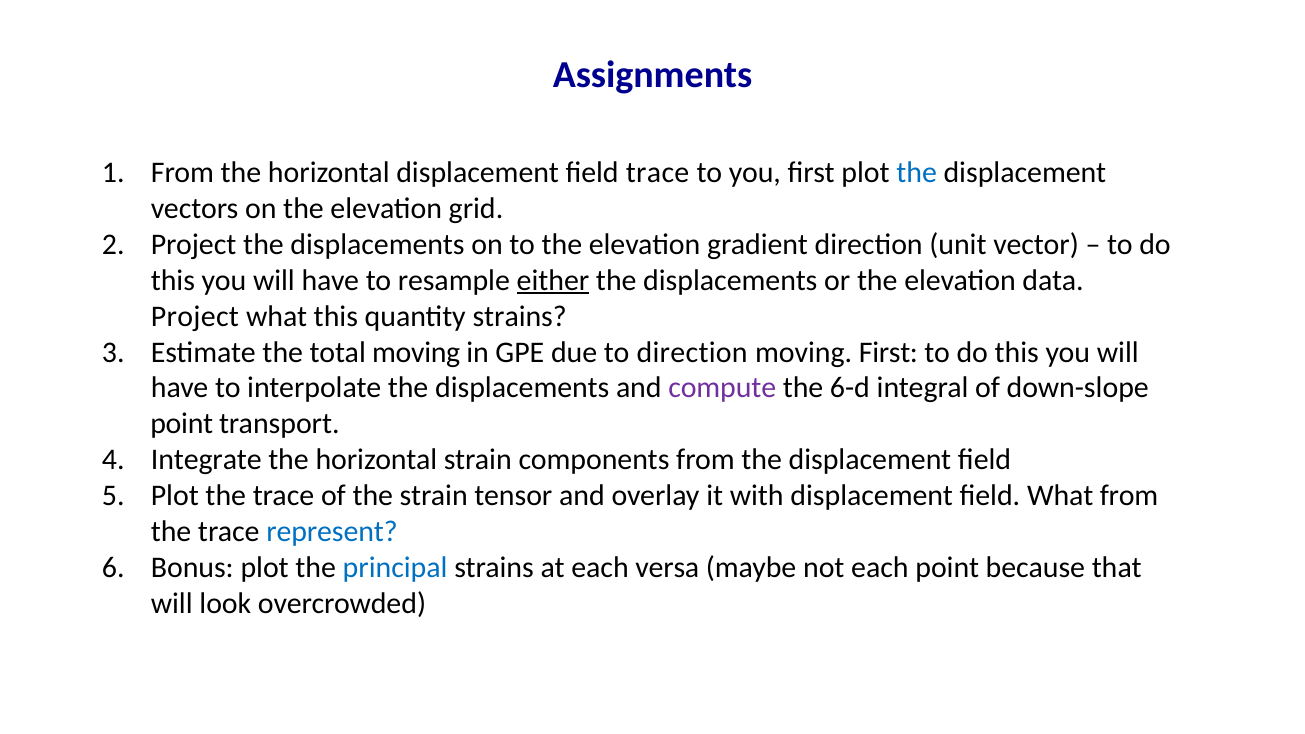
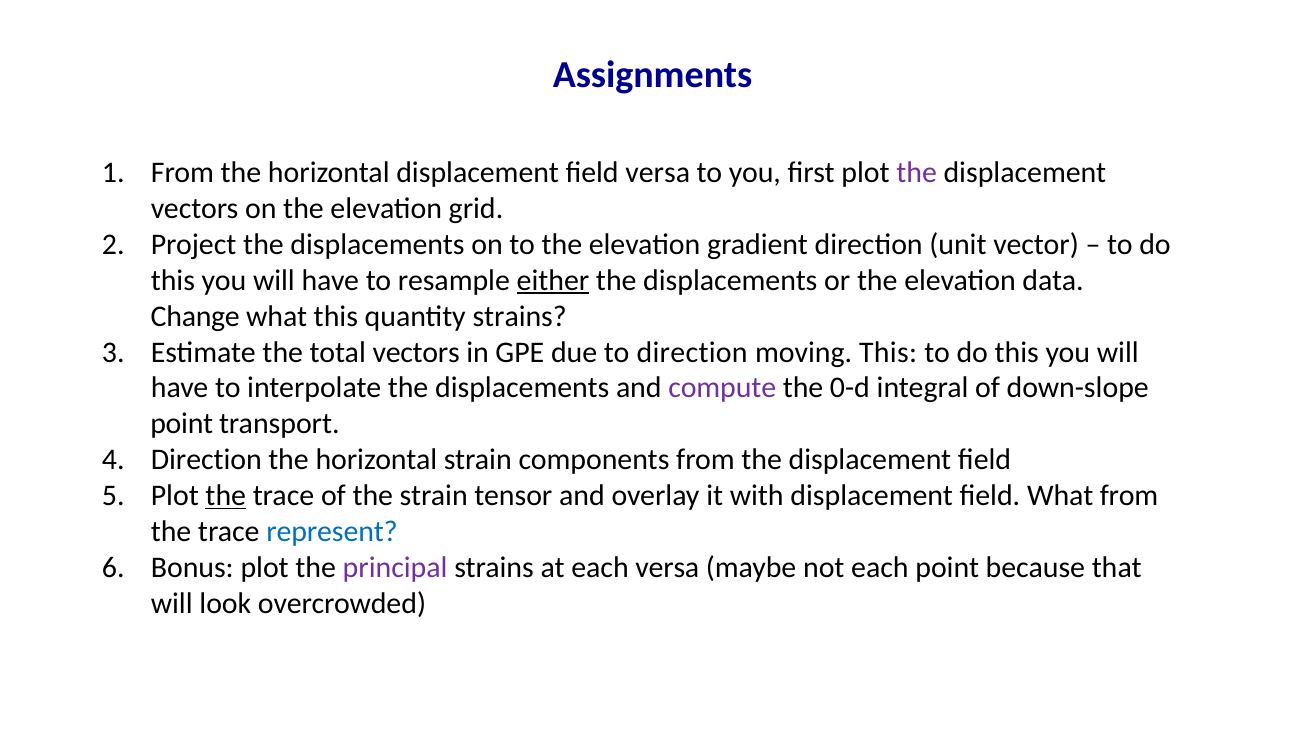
field trace: trace -> versa (658, 173)
the colour: blue -> purple (917, 173)
Project: Project -> Change (195, 316)
total moving: moving -> vectors (416, 352)
moving First: First -> This (888, 352)
6-d: 6-d -> 0-d (850, 388)
Integrate: Integrate -> Direction (206, 460)
the underline: none -> present (226, 496)
principal colour: blue -> purple (395, 568)
